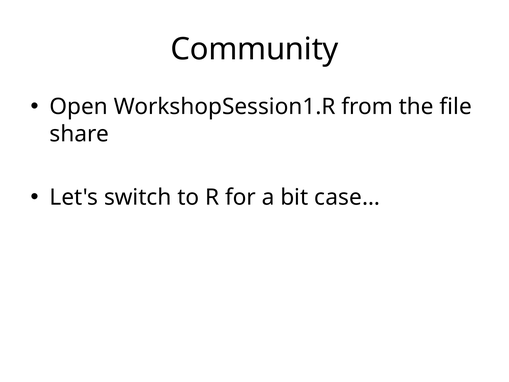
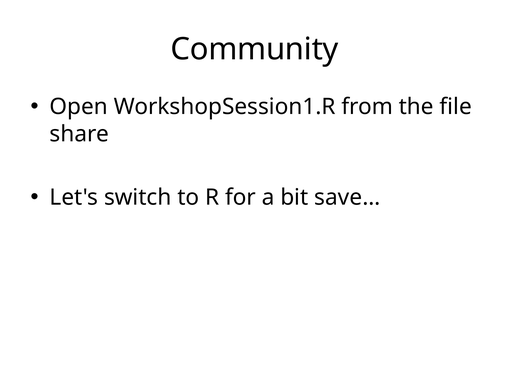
case…: case… -> save… (347, 197)
